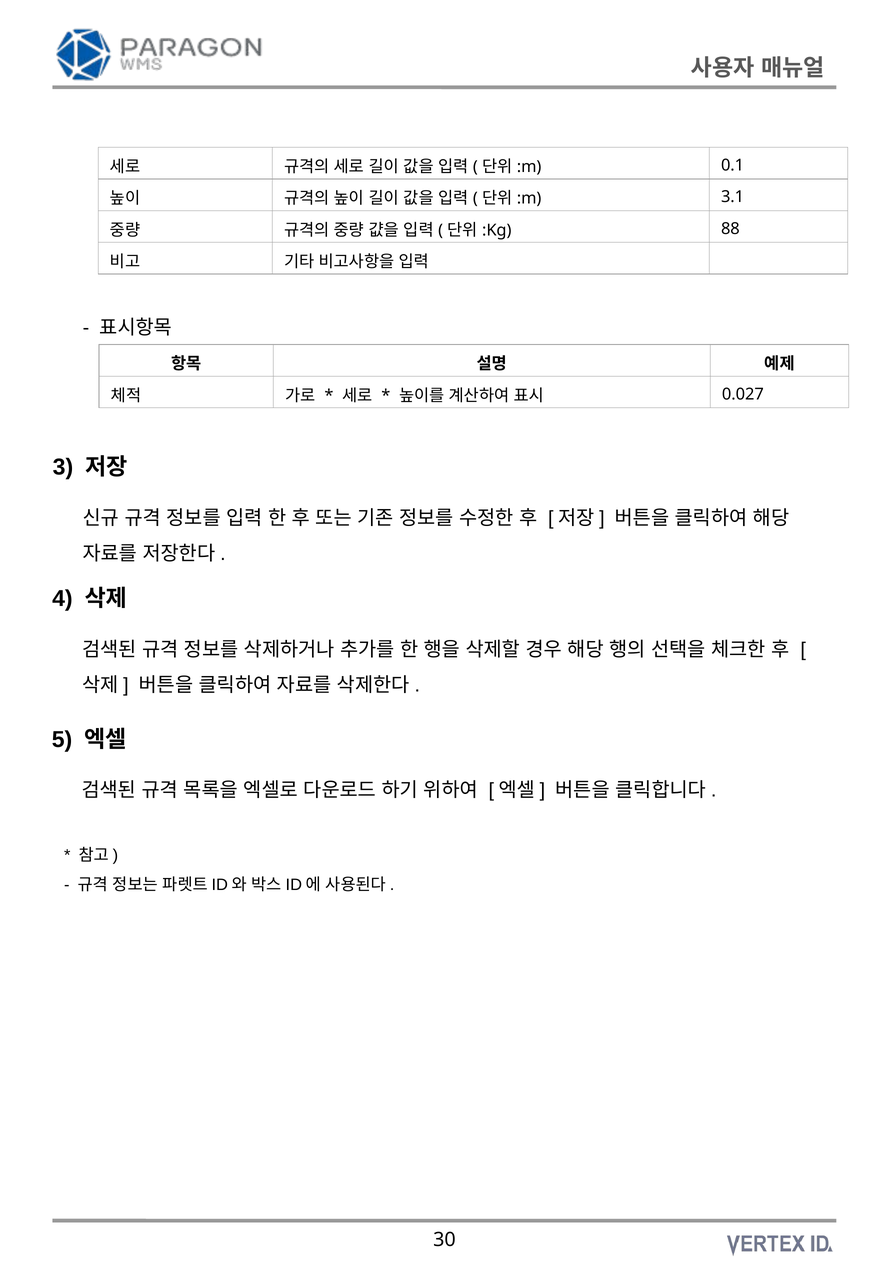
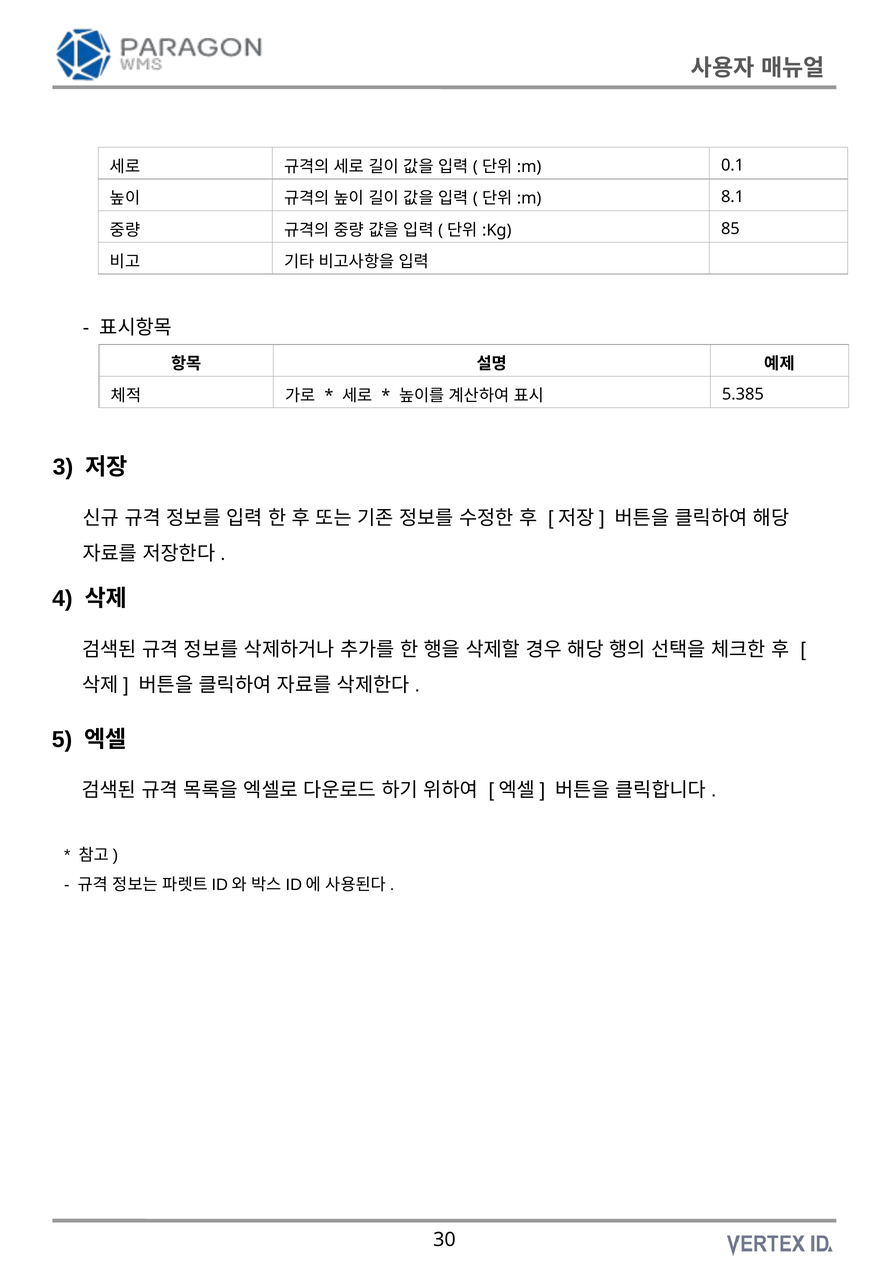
3.1: 3.1 -> 8.1 (733, 197)
88: 88 -> 85 (730, 229)
0.027: 0.027 -> 5.385 (743, 394)
